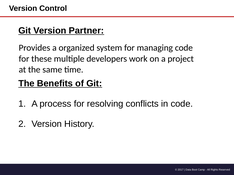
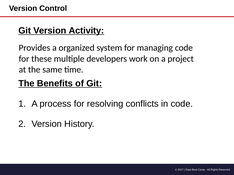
Partner: Partner -> Activity (86, 31)
